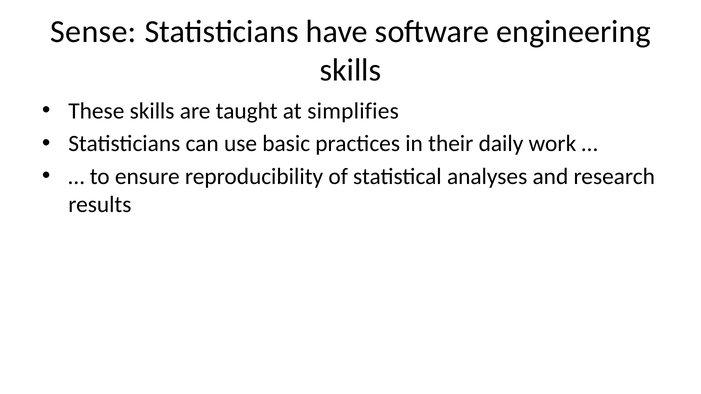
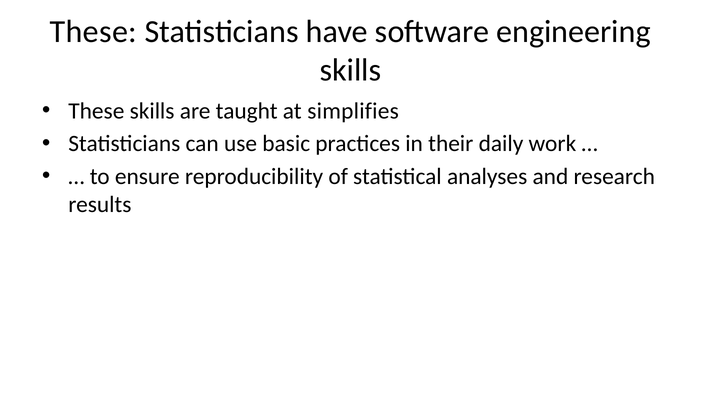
Sense: Sense -> These (93, 32)
